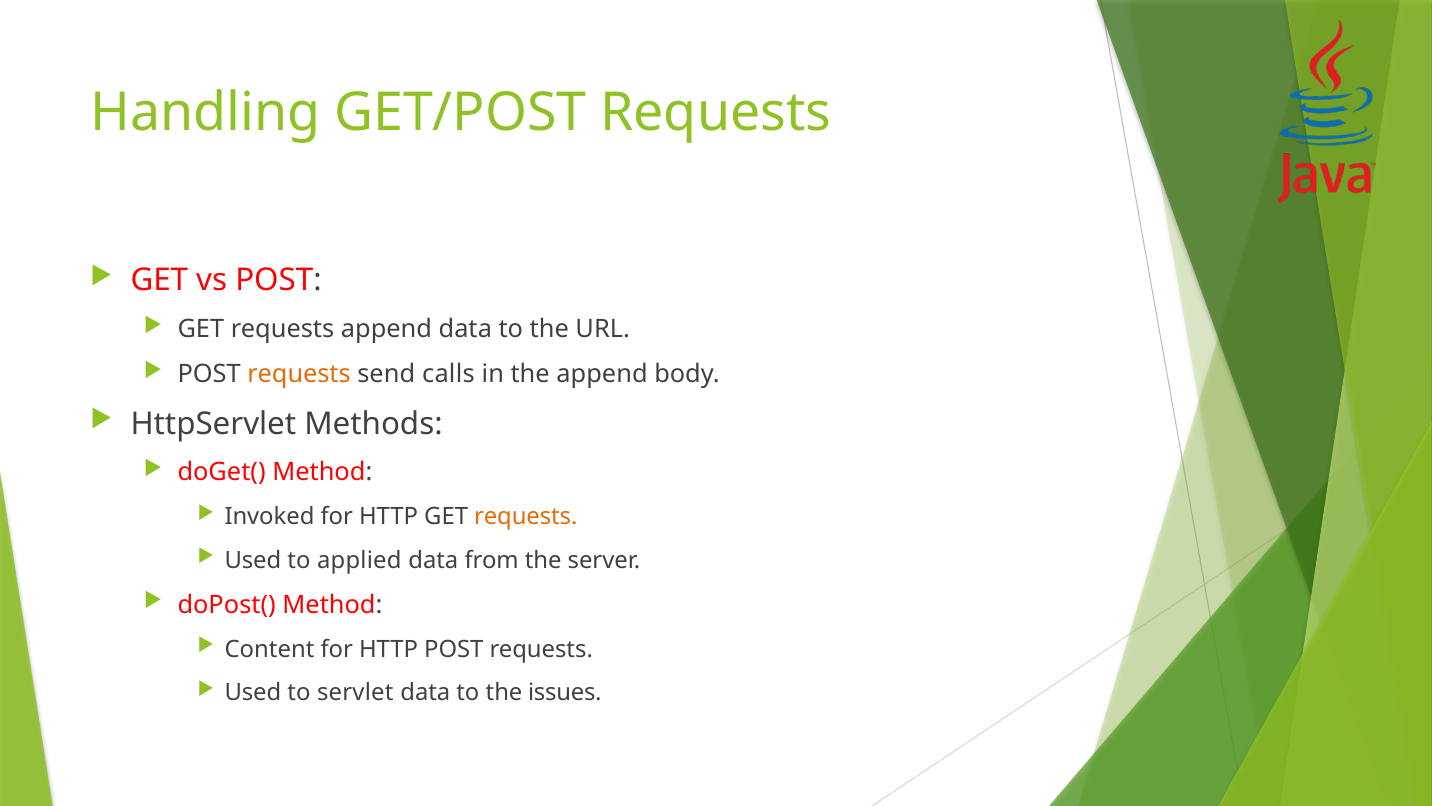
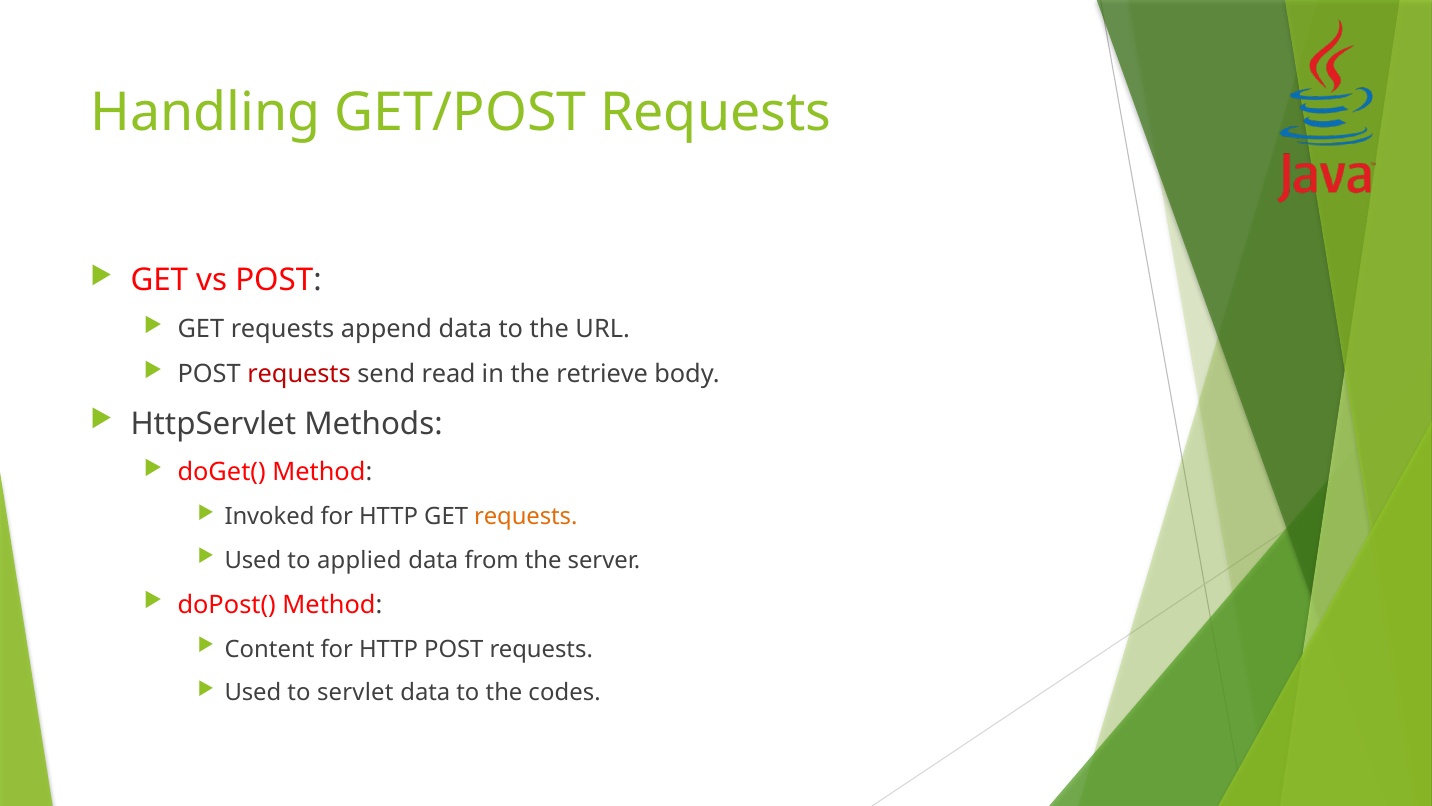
requests colour: orange -> red (299, 374)
calls: calls -> read (449, 374)
the append: append -> retrieve (602, 374)
issues: issues -> codes (565, 692)
